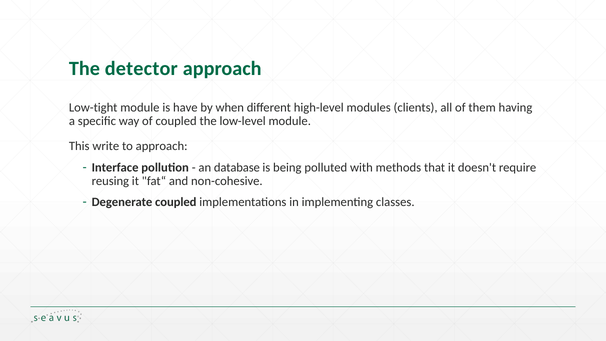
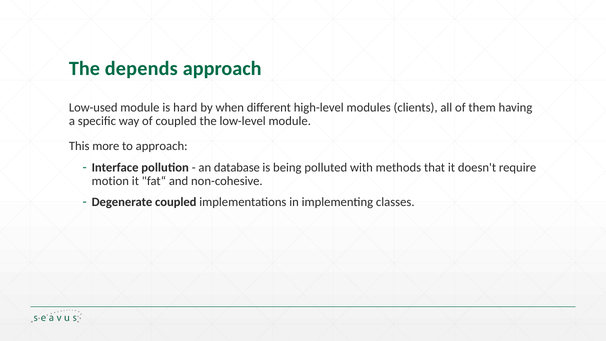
detector: detector -> depends (141, 69)
Low-tight: Low-tight -> Low-used (93, 107)
have: have -> hard (185, 107)
write: write -> more (106, 146)
reusing: reusing -> motion (110, 181)
